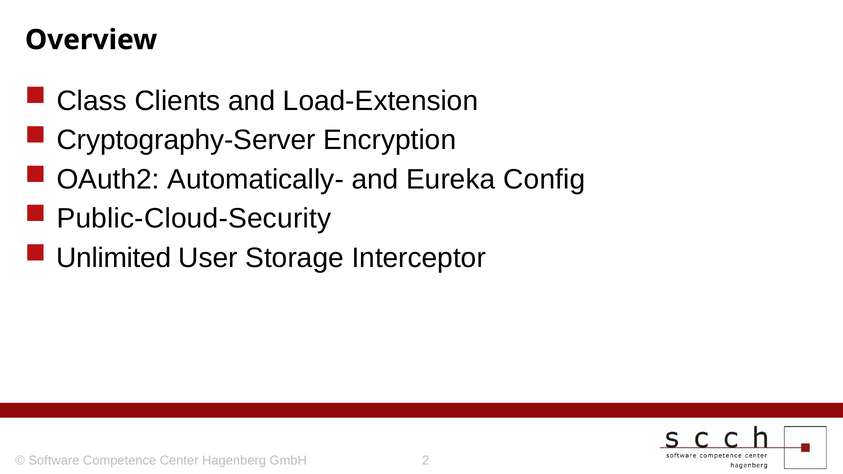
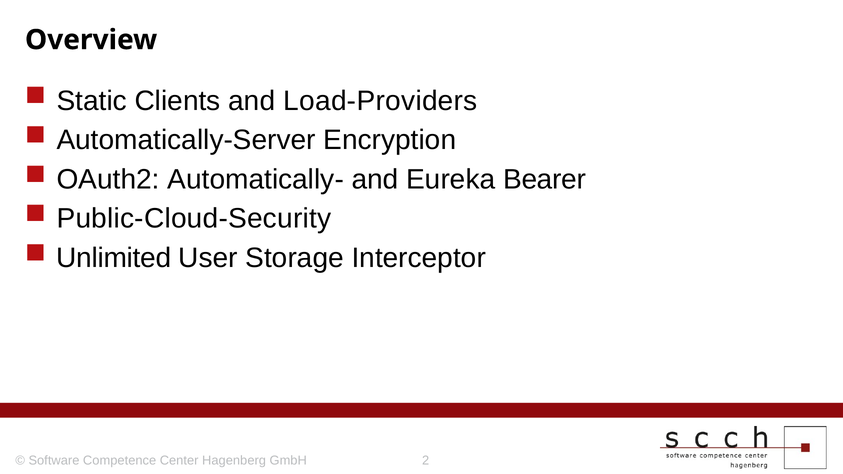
Class: Class -> Static (92, 101)
Load-Extension: Load-Extension -> Load-Providers (380, 101)
Cryptography-Server: Cryptography-Server -> Automatically-Server (186, 140)
Config: Config -> Bearer (545, 179)
